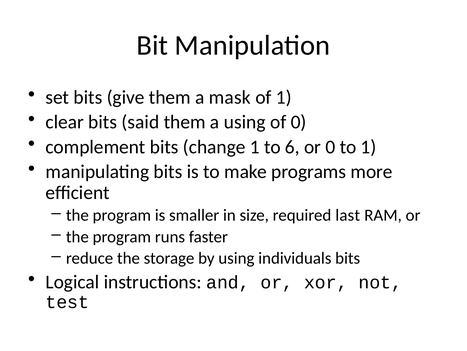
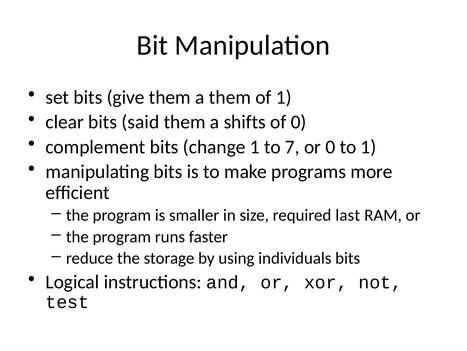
a mask: mask -> them (230, 97)
a using: using -> shifts (245, 122)
6: 6 -> 7 (292, 147)
